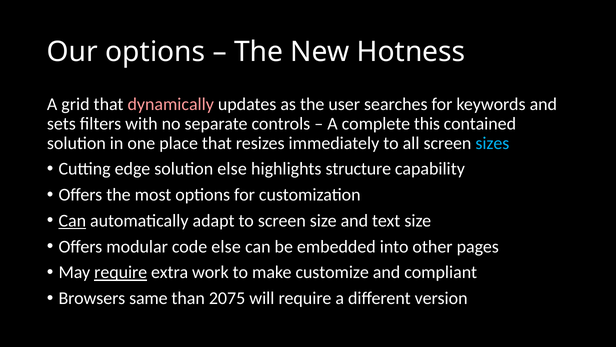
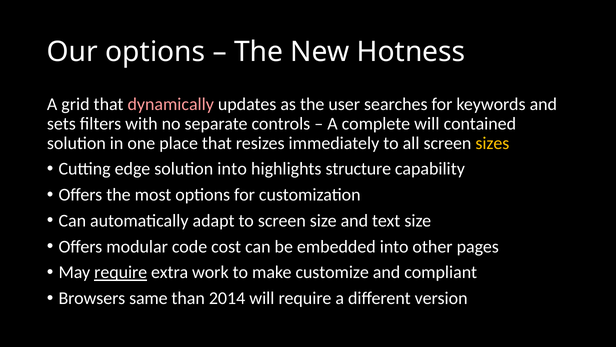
complete this: this -> will (427, 124)
sizes colour: light blue -> yellow (492, 143)
solution else: else -> into (232, 169)
Can underline: present -> none (72, 220)
code else: else -> cost (226, 246)
2075: 2075 -> 2014 (227, 298)
